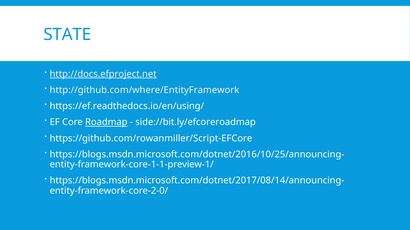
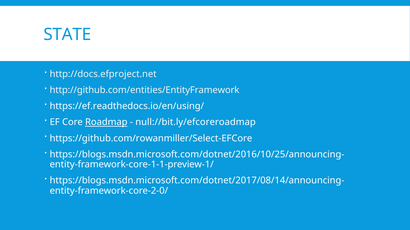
http://docs.efproject.net underline: present -> none (103, 74)
http://github.com/where/EntityFramework: http://github.com/where/EntityFramework -> http://github.com/entities/EntityFramework (145, 90)
side://bit.ly/efcoreroadmap: side://bit.ly/efcoreroadmap -> null://bit.ly/efcoreroadmap (196, 123)
https://github.com/rowanmiller/Script-EFCore: https://github.com/rowanmiller/Script-EFCore -> https://github.com/rowanmiller/Select-EFCore (151, 139)
